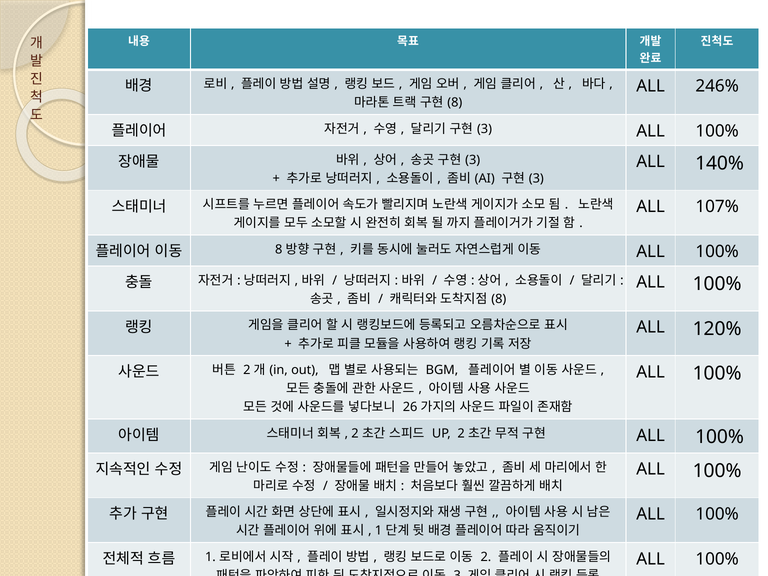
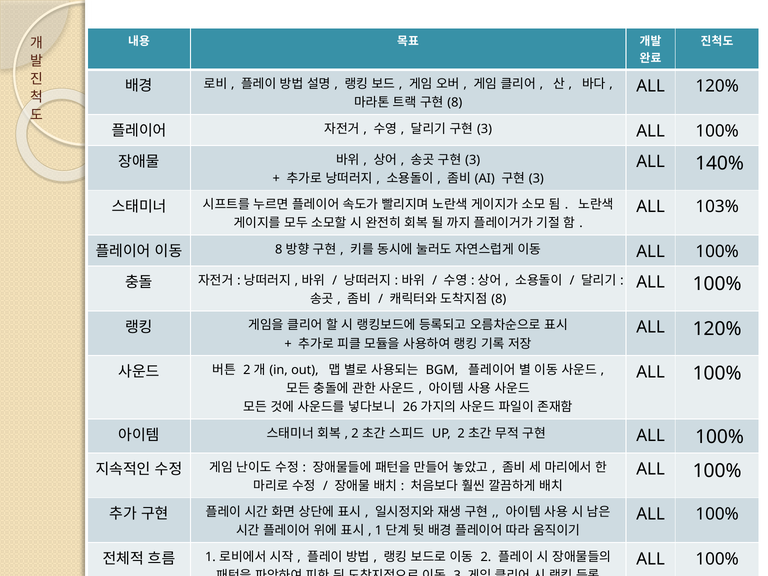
246%: 246% -> 120% (717, 86)
107%: 107% -> 103% (717, 207)
